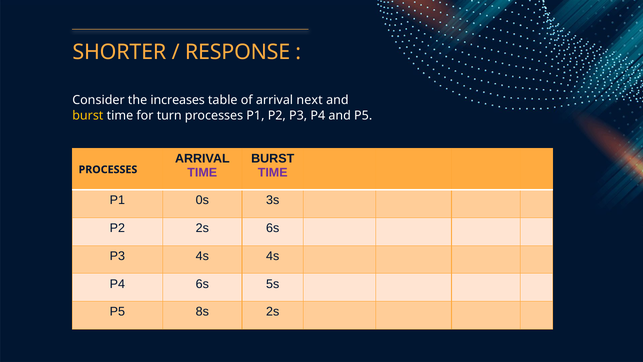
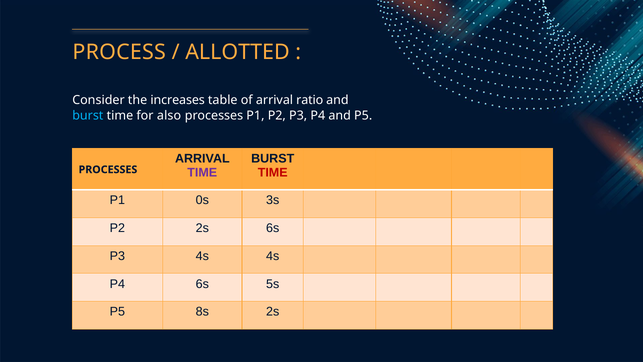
SHORTER: SHORTER -> PROCESS (119, 52)
RESPONSE: RESPONSE -> ALLOTTED (237, 52)
next: next -> ratio (310, 100)
burst colour: yellow -> light blue (88, 115)
turn: turn -> also (169, 115)
TIME colour: purple -> red (273, 172)
